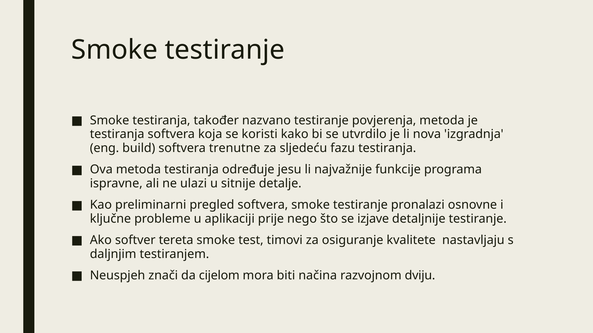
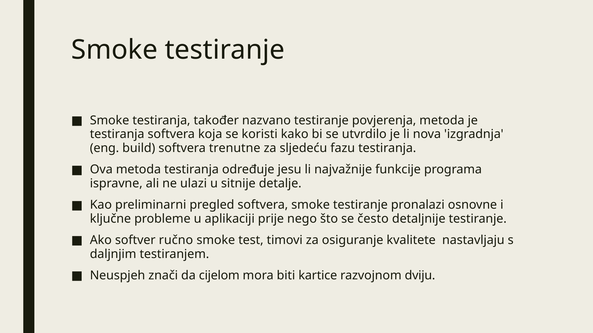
izjave: izjave -> često (373, 219)
tereta: tereta -> ručno (176, 240)
načina: načina -> kartice (318, 276)
